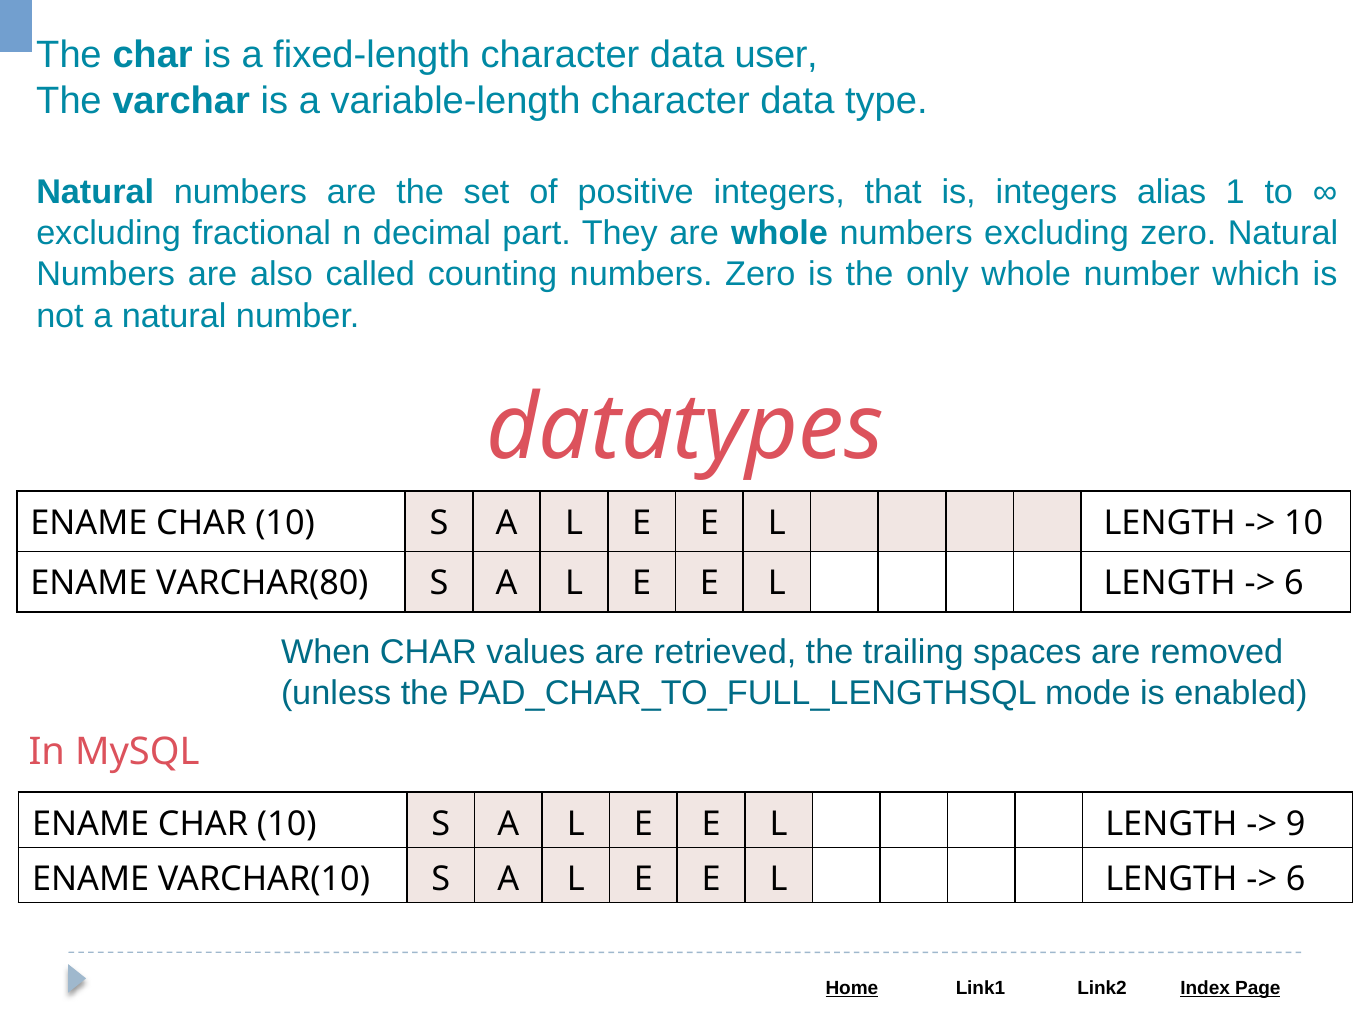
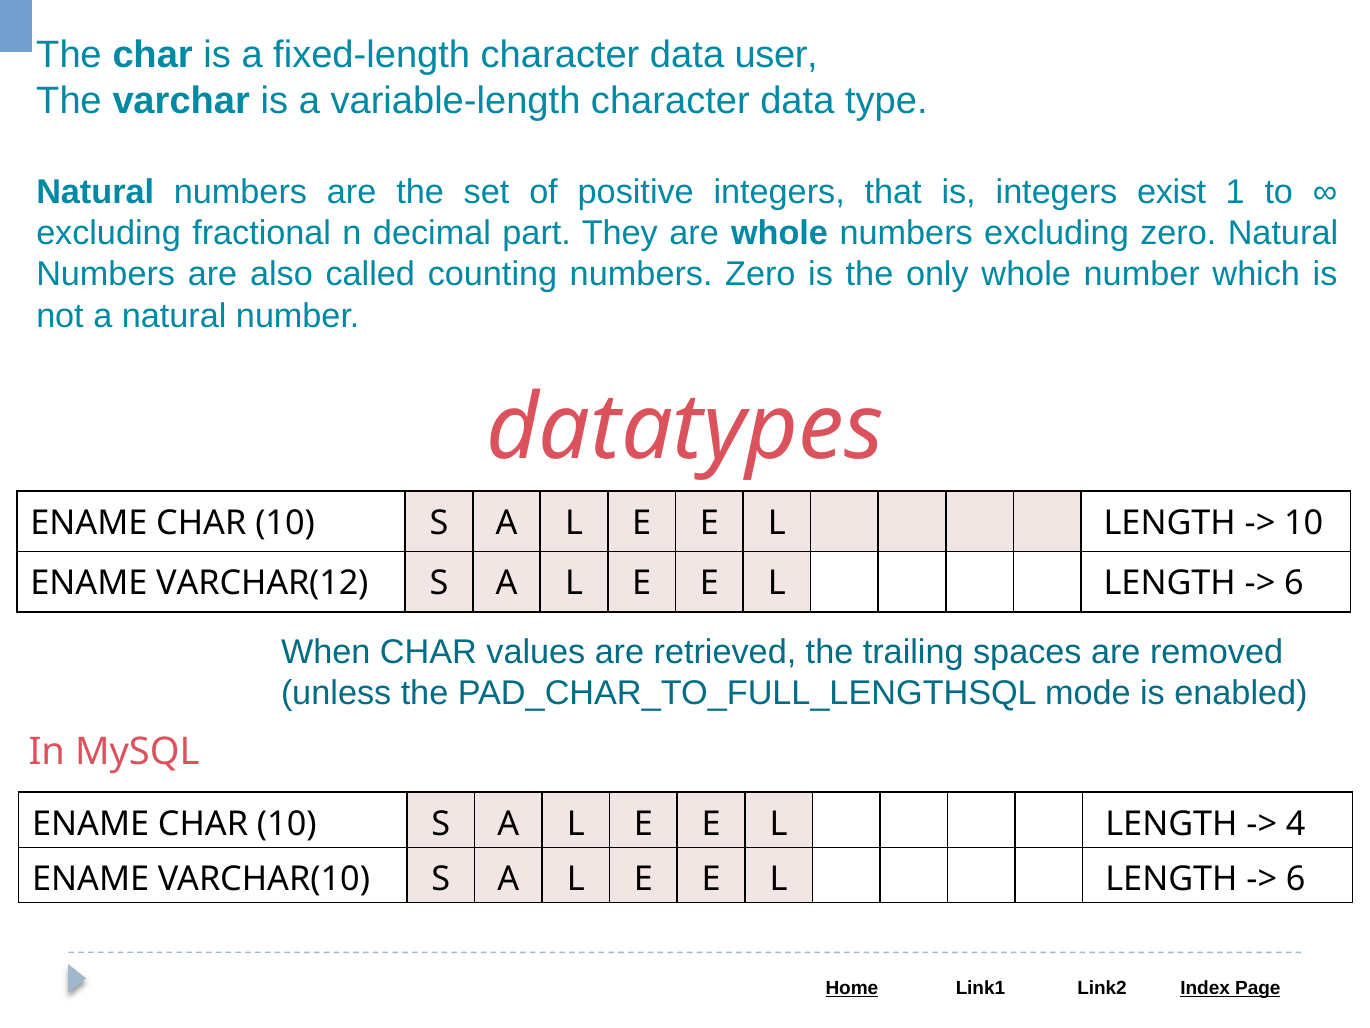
alias: alias -> exist (1172, 192)
VARCHAR(80: VARCHAR(80 -> VARCHAR(12 (262, 583)
9: 9 -> 4 (1296, 824)
